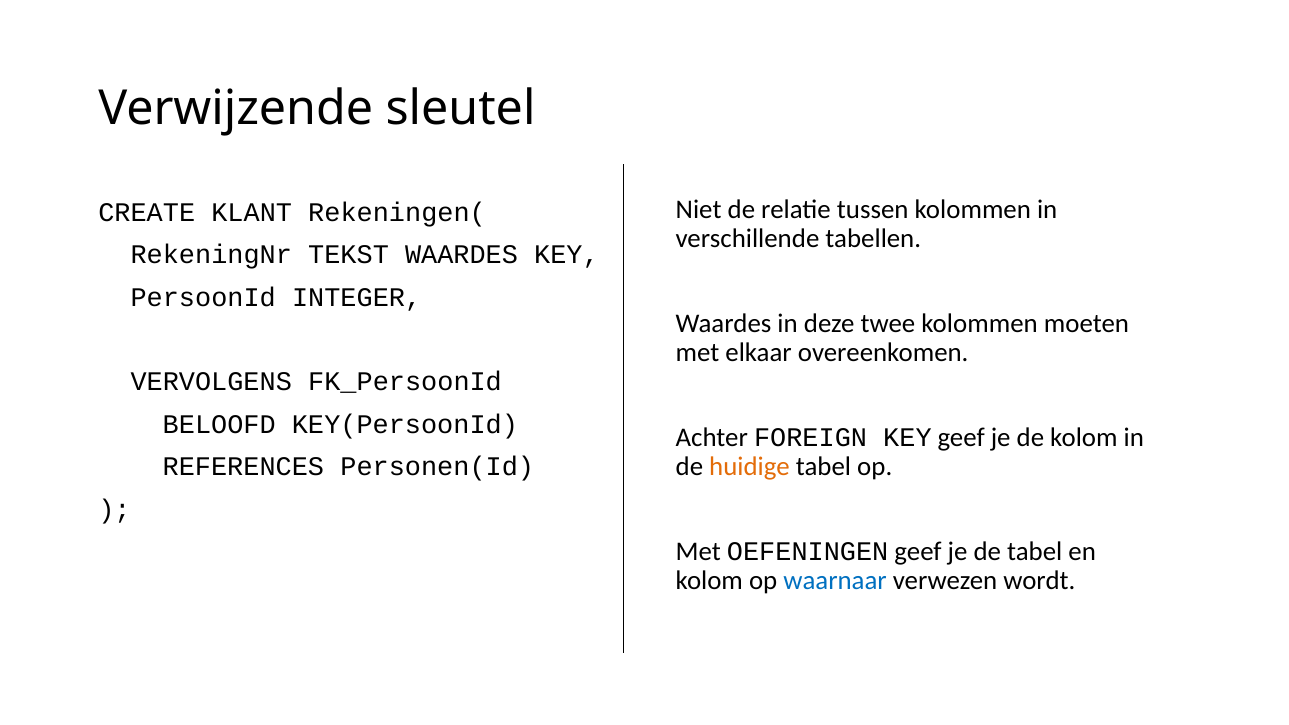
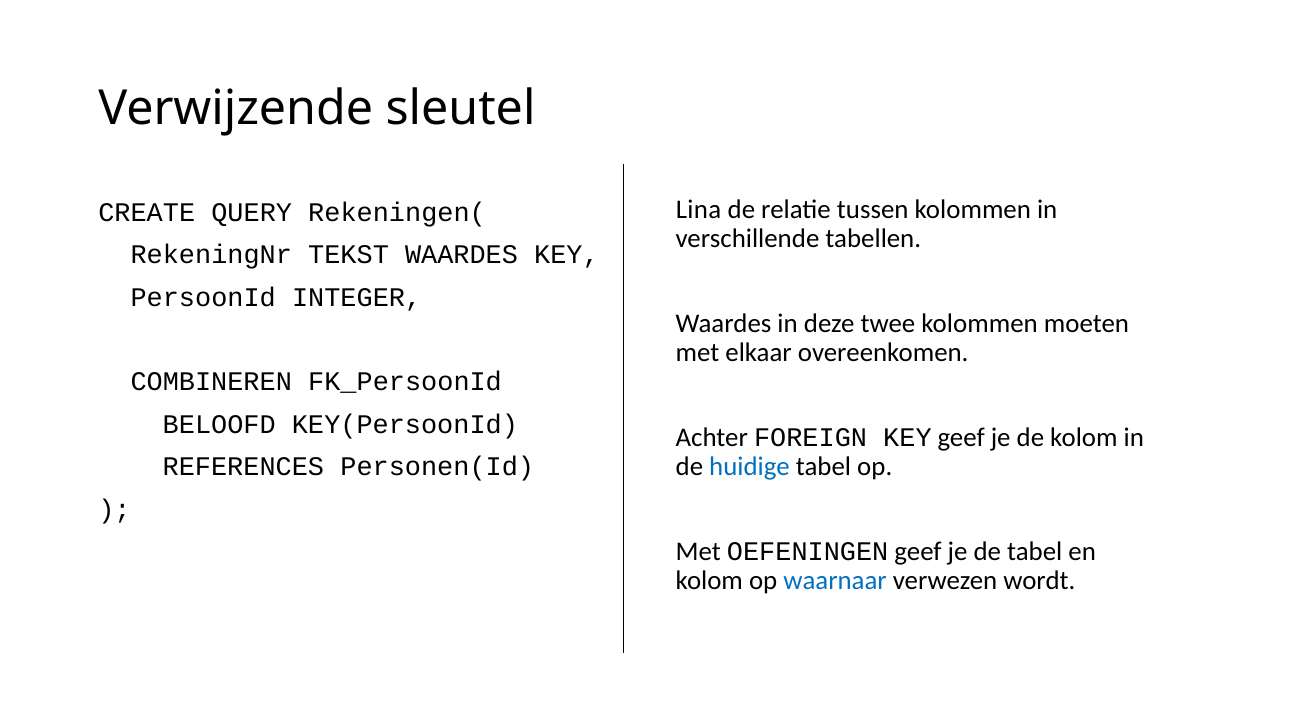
Niet: Niet -> Lina (699, 209)
KLANT: KLANT -> QUERY (252, 212)
VERVOLGENS: VERVOLGENS -> COMBINEREN (211, 382)
huidige colour: orange -> blue (749, 466)
